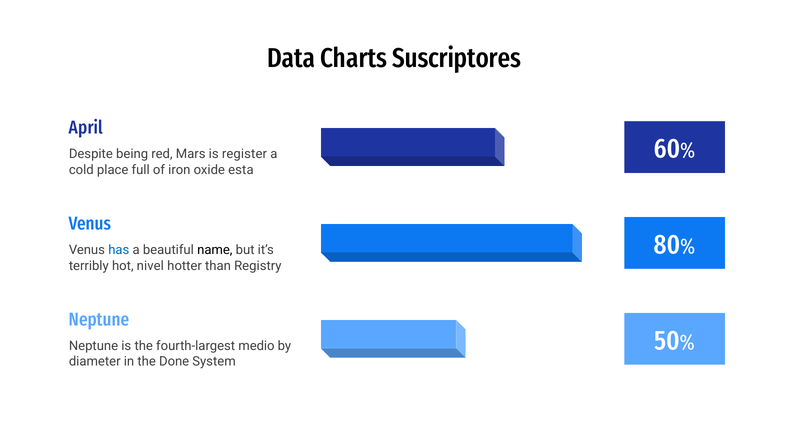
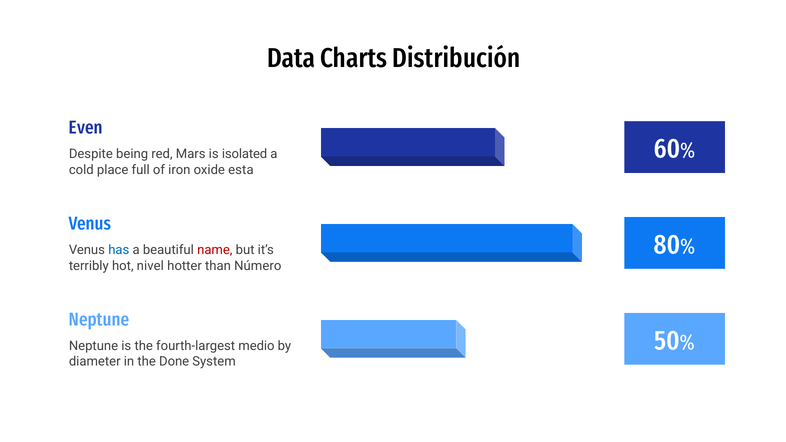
Suscriptores: Suscriptores -> Distribución (456, 58)
April: April -> Even (86, 128)
register: register -> isolated (245, 154)
name colour: black -> red (215, 250)
Registry: Registry -> Número (258, 266)
